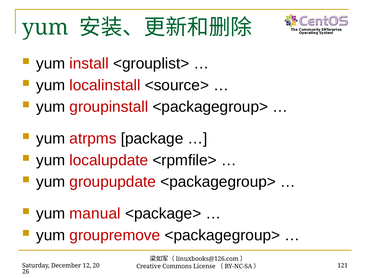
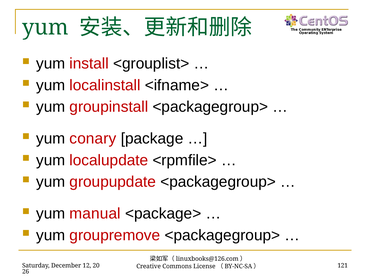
<source>: <source> -> <ifname> (177, 85)
atrpms: atrpms -> conary (93, 138)
